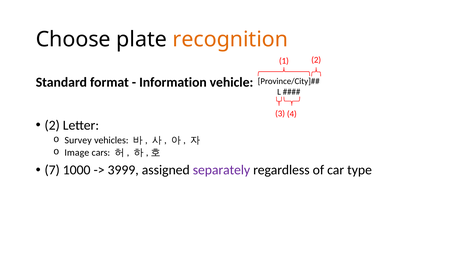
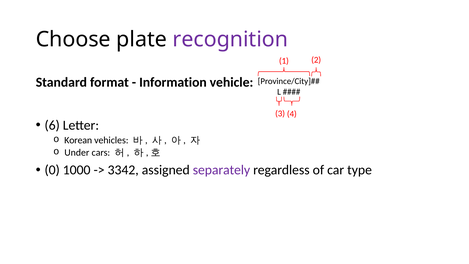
recognition colour: orange -> purple (230, 39)
2: 2 -> 6 (52, 125)
Survey: Survey -> Korean (78, 140)
Image: Image -> Under (77, 153)
7: 7 -> 0 (52, 170)
3999: 3999 -> 3342 (123, 170)
